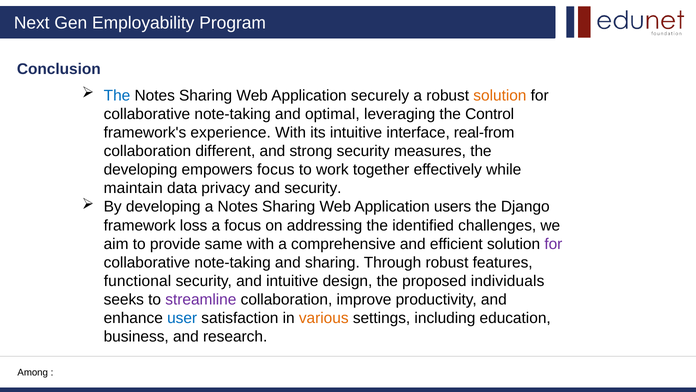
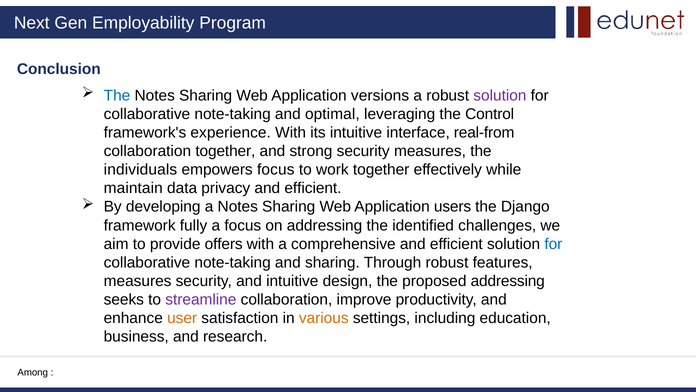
securely: securely -> versions (380, 95)
solution colour: orange -> purple (500, 95)
collaboration different: different -> together (225, 151)
developing: developing -> individuals (140, 170)
privacy and security: security -> efficient (313, 188)
loss: loss -> fully (194, 225)
same: same -> offers (224, 244)
for colour: purple -> blue (553, 244)
functional: functional -> measures (138, 281)
proposed individuals: individuals -> addressing (508, 281)
user colour: blue -> orange (182, 318)
